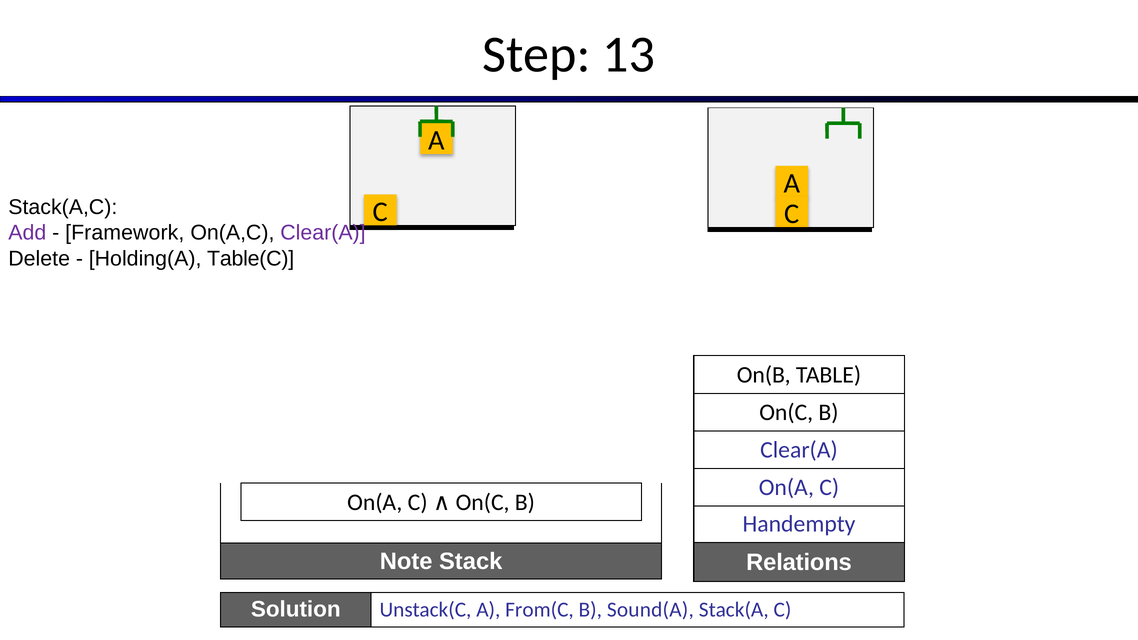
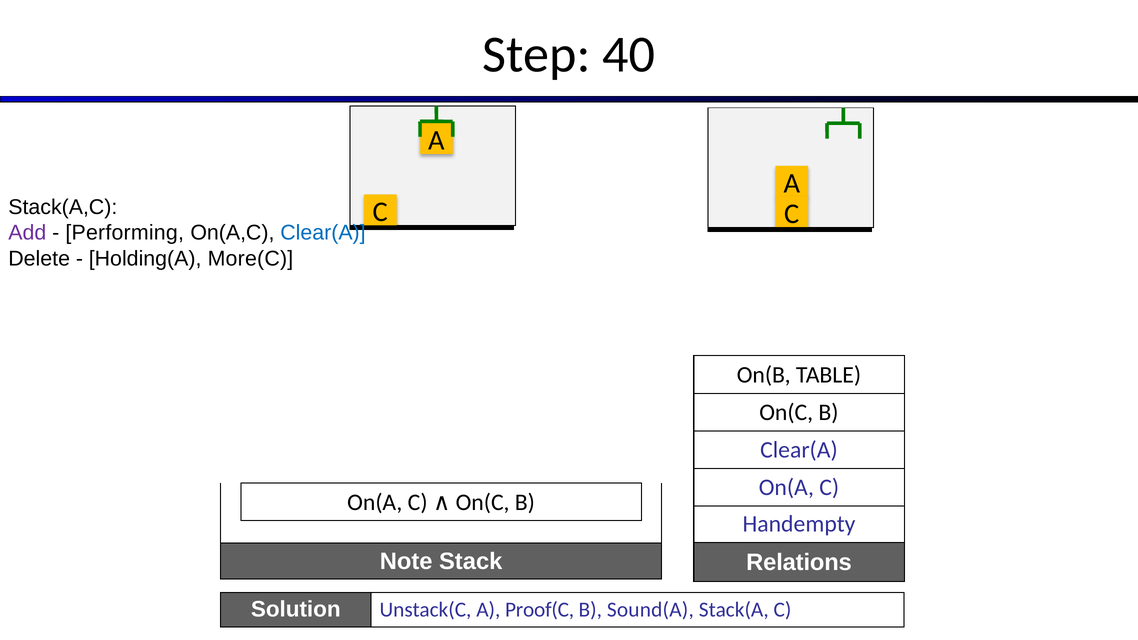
13: 13 -> 40 (629, 55)
Framework: Framework -> Performing (125, 233)
Clear(A colour: purple -> blue (323, 233)
Table(C: Table(C -> More(C (250, 259)
From(C: From(C -> Proof(C (540, 610)
